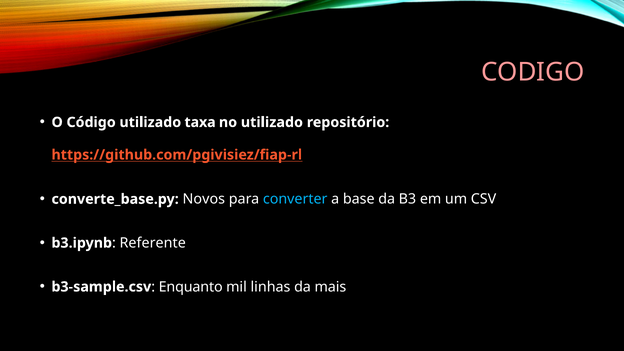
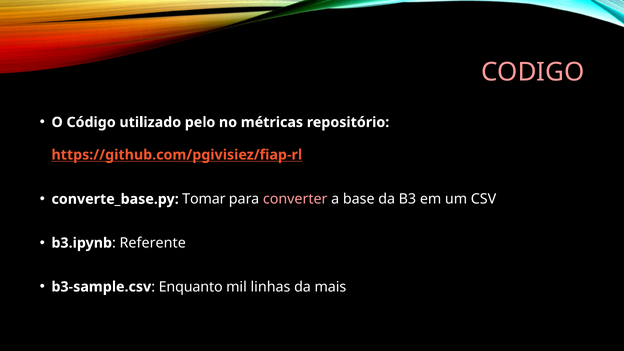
taxa: taxa -> pelo (200, 122)
no utilizado: utilizado -> métricas (272, 122)
Novos: Novos -> Tomar (204, 199)
converter colour: light blue -> pink (295, 199)
